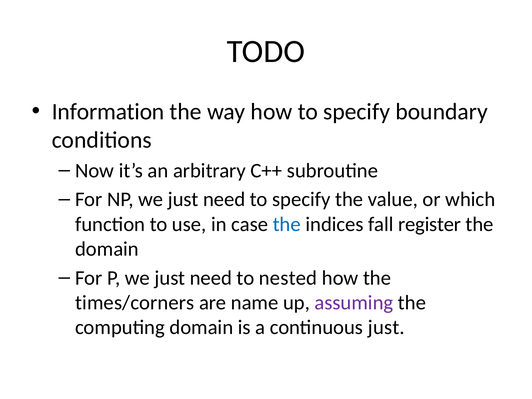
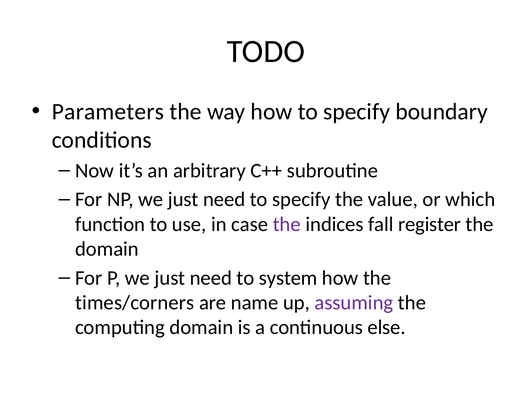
Information: Information -> Parameters (108, 112)
the colour: blue -> purple (287, 224)
nested: nested -> system (288, 278)
continuous just: just -> else (387, 327)
